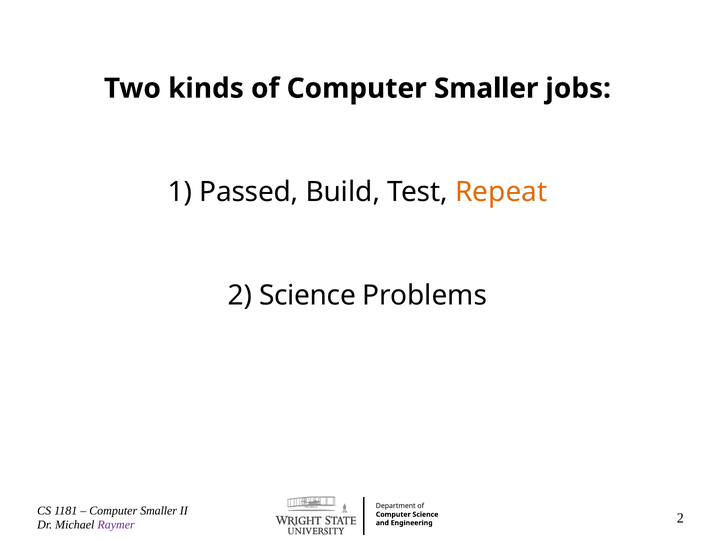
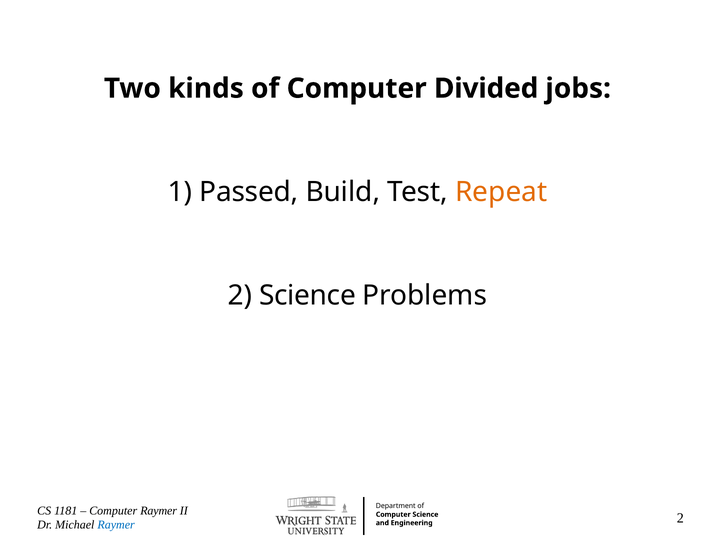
of Computer Smaller: Smaller -> Divided (486, 88)
Smaller: Smaller -> Raymer (159, 510)
Raymer colour: purple -> blue (116, 525)
